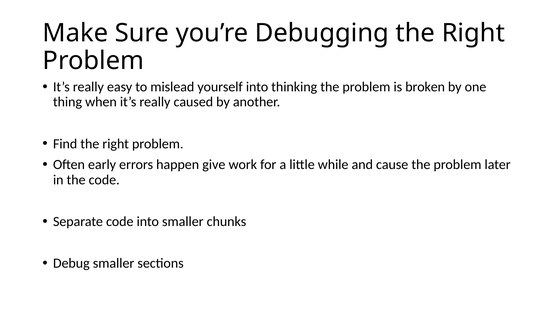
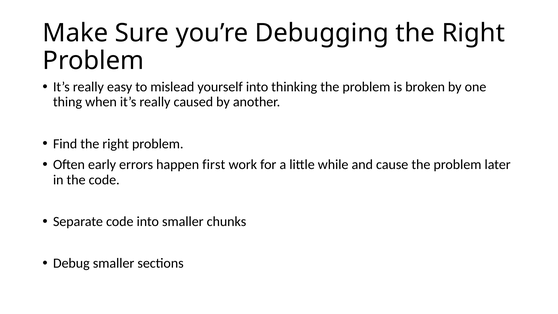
give: give -> first (214, 165)
